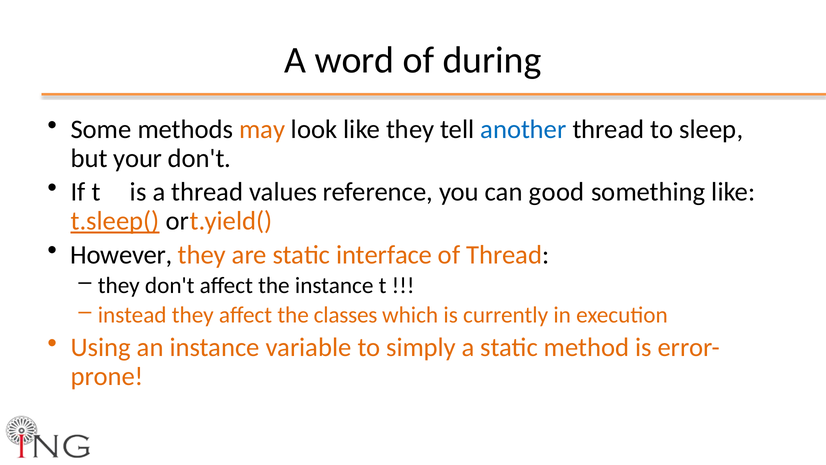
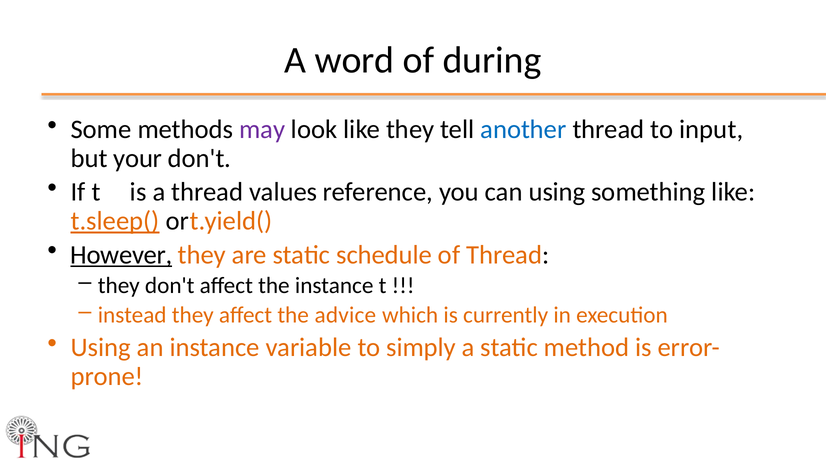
may colour: orange -> purple (262, 129)
sleep: sleep -> input (711, 129)
can good: good -> using (557, 192)
However underline: none -> present (121, 255)
interface: interface -> schedule (384, 255)
classes: classes -> advice (345, 315)
